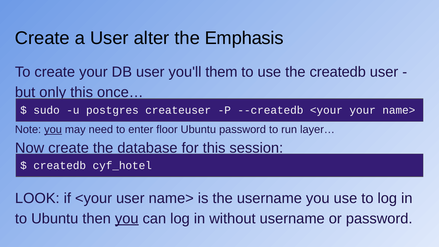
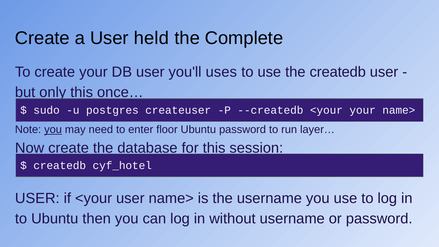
alter: alter -> held (152, 38)
Emphasis: Emphasis -> Complete (244, 38)
them: them -> uses (221, 72)
LOOK: LOOK -> USER (37, 198)
you underline: present -> none (127, 219)
